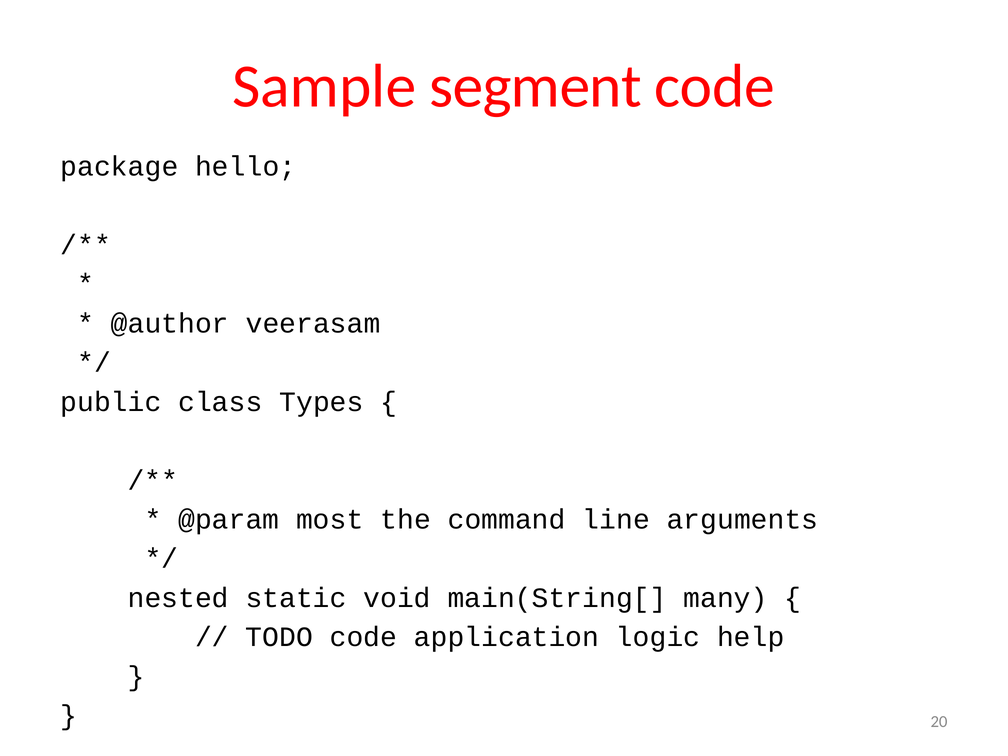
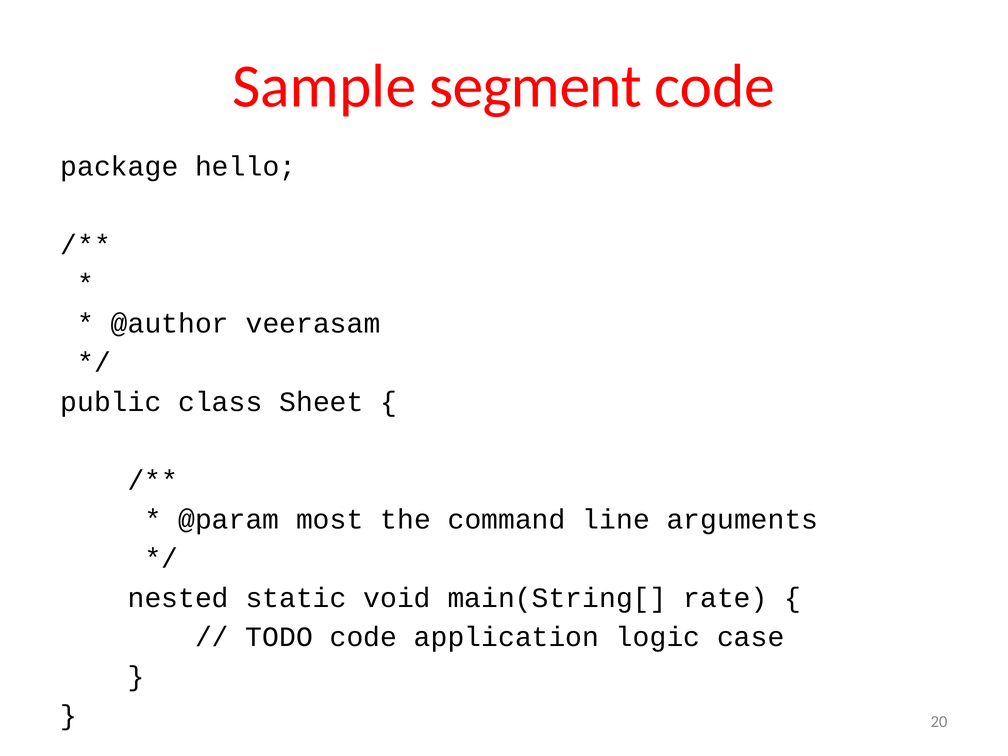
Types: Types -> Sheet (321, 402)
many: many -> rate (726, 598)
help: help -> case (751, 637)
